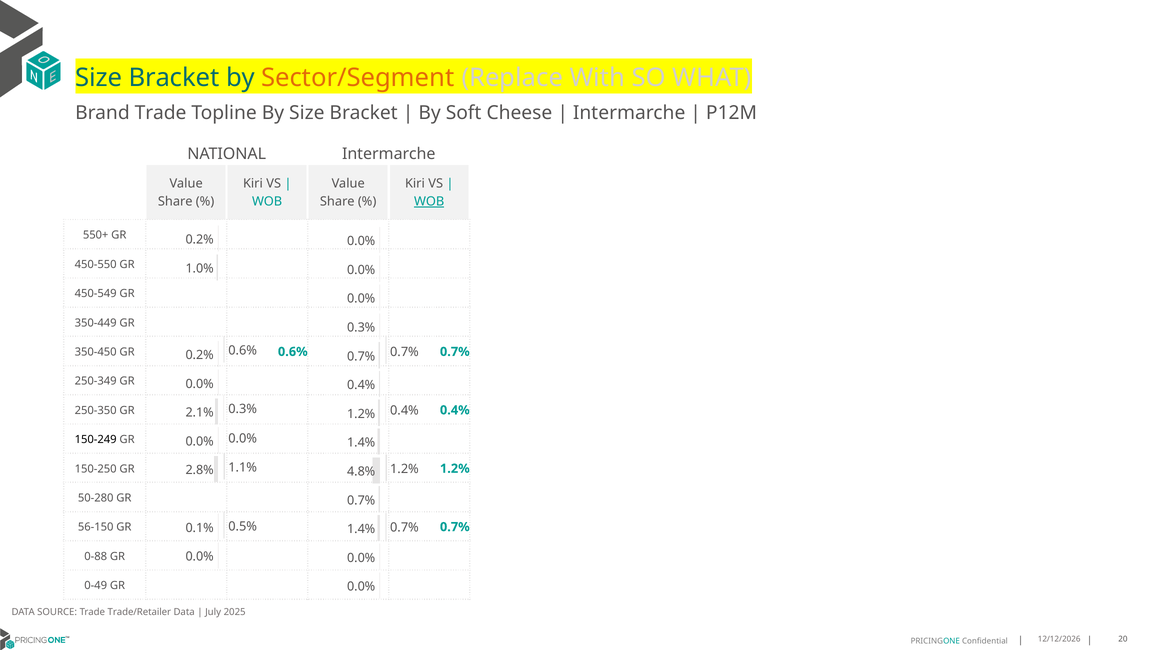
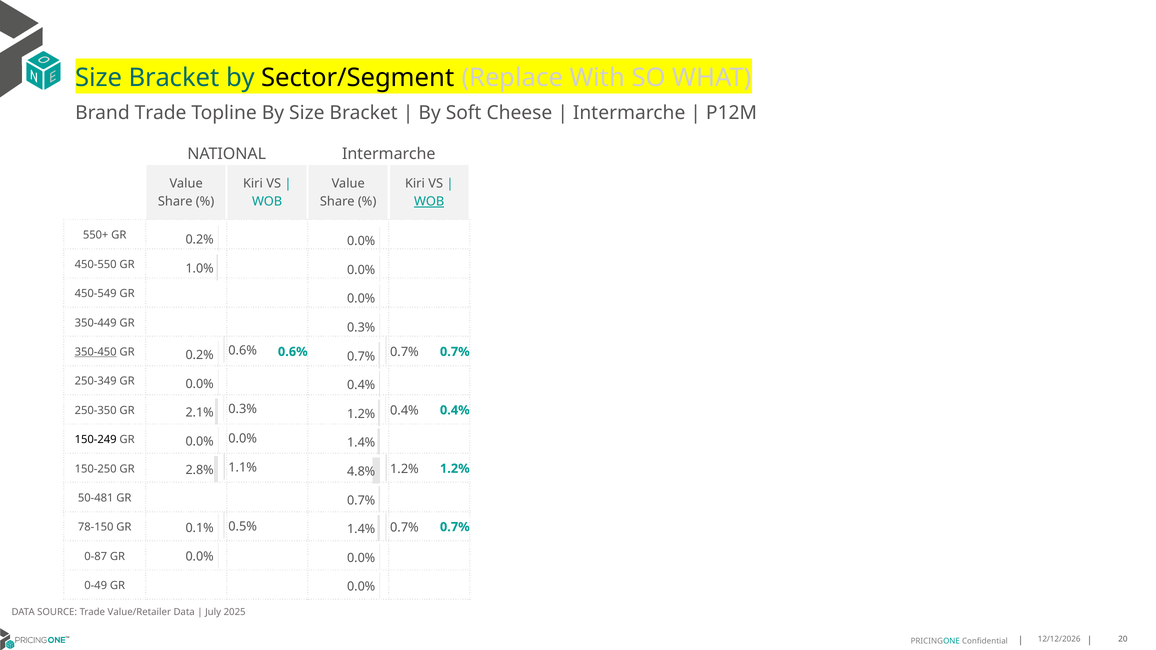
Sector/Segment colour: orange -> black (358, 78)
350-450 underline: none -> present (96, 352)
50-280: 50-280 -> 50-481 (96, 498)
56-150: 56-150 -> 78-150 (96, 527)
0-88: 0-88 -> 0-87 (96, 557)
Trade/Retailer: Trade/Retailer -> Value/Retailer (139, 612)
